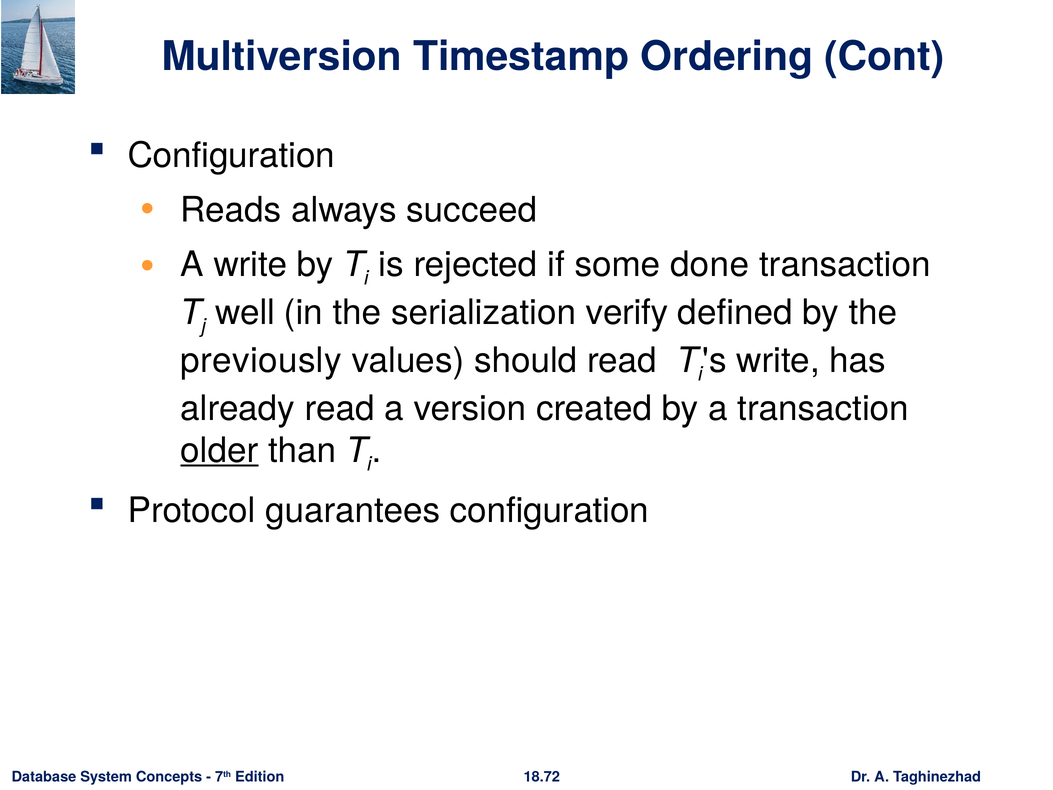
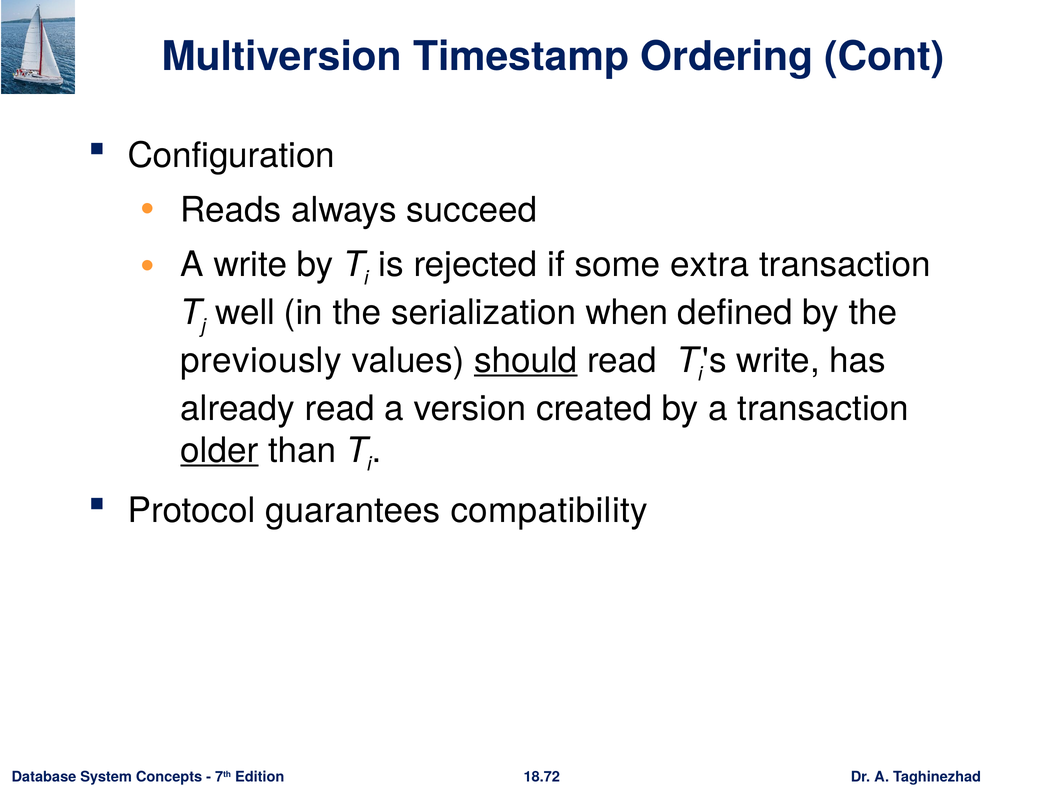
done: done -> extra (710, 265)
verify: verify -> when (627, 312)
should underline: none -> present (526, 360)
guarantees configuration: configuration -> compatibility (549, 511)
